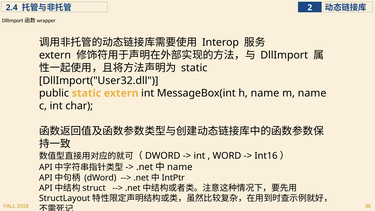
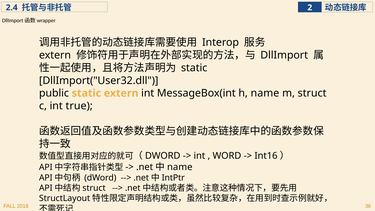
m name: name -> struct (312, 93)
char: char -> true (79, 106)
